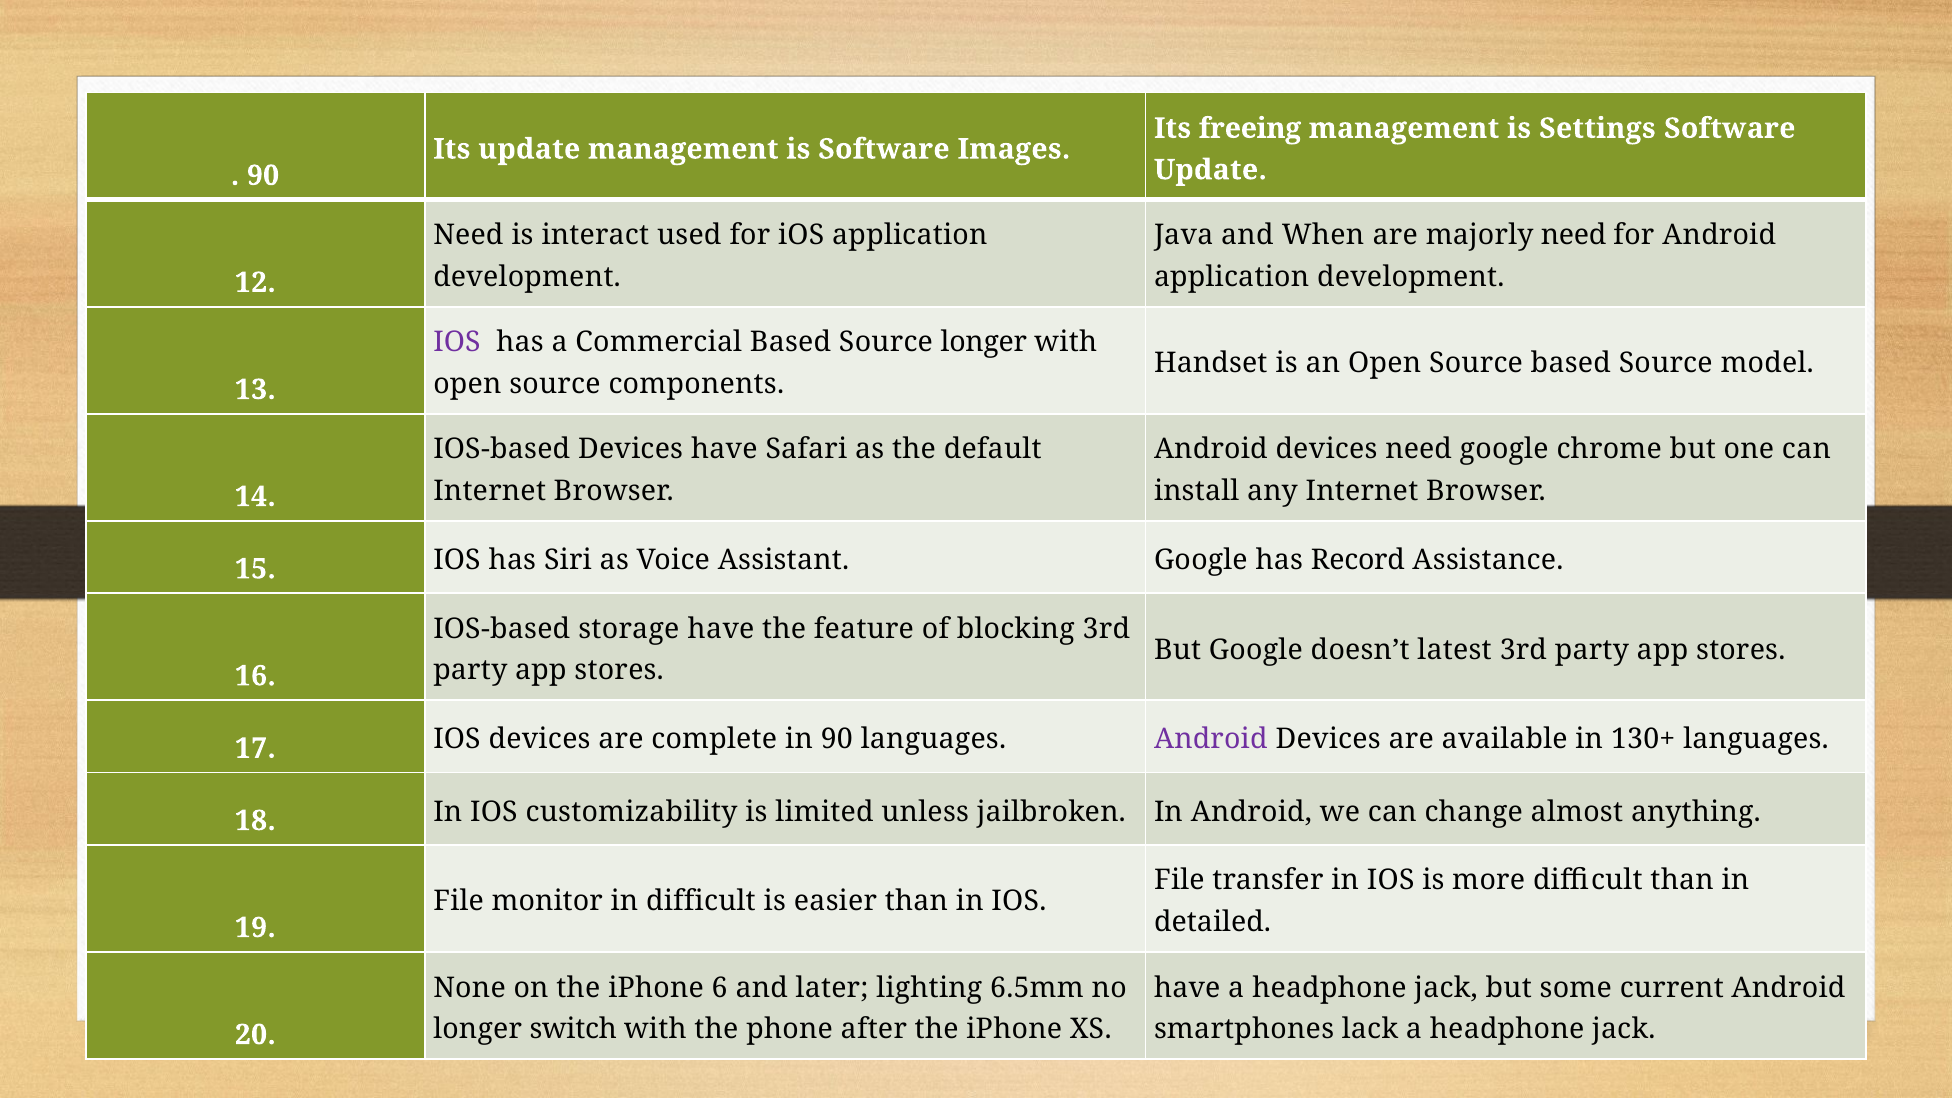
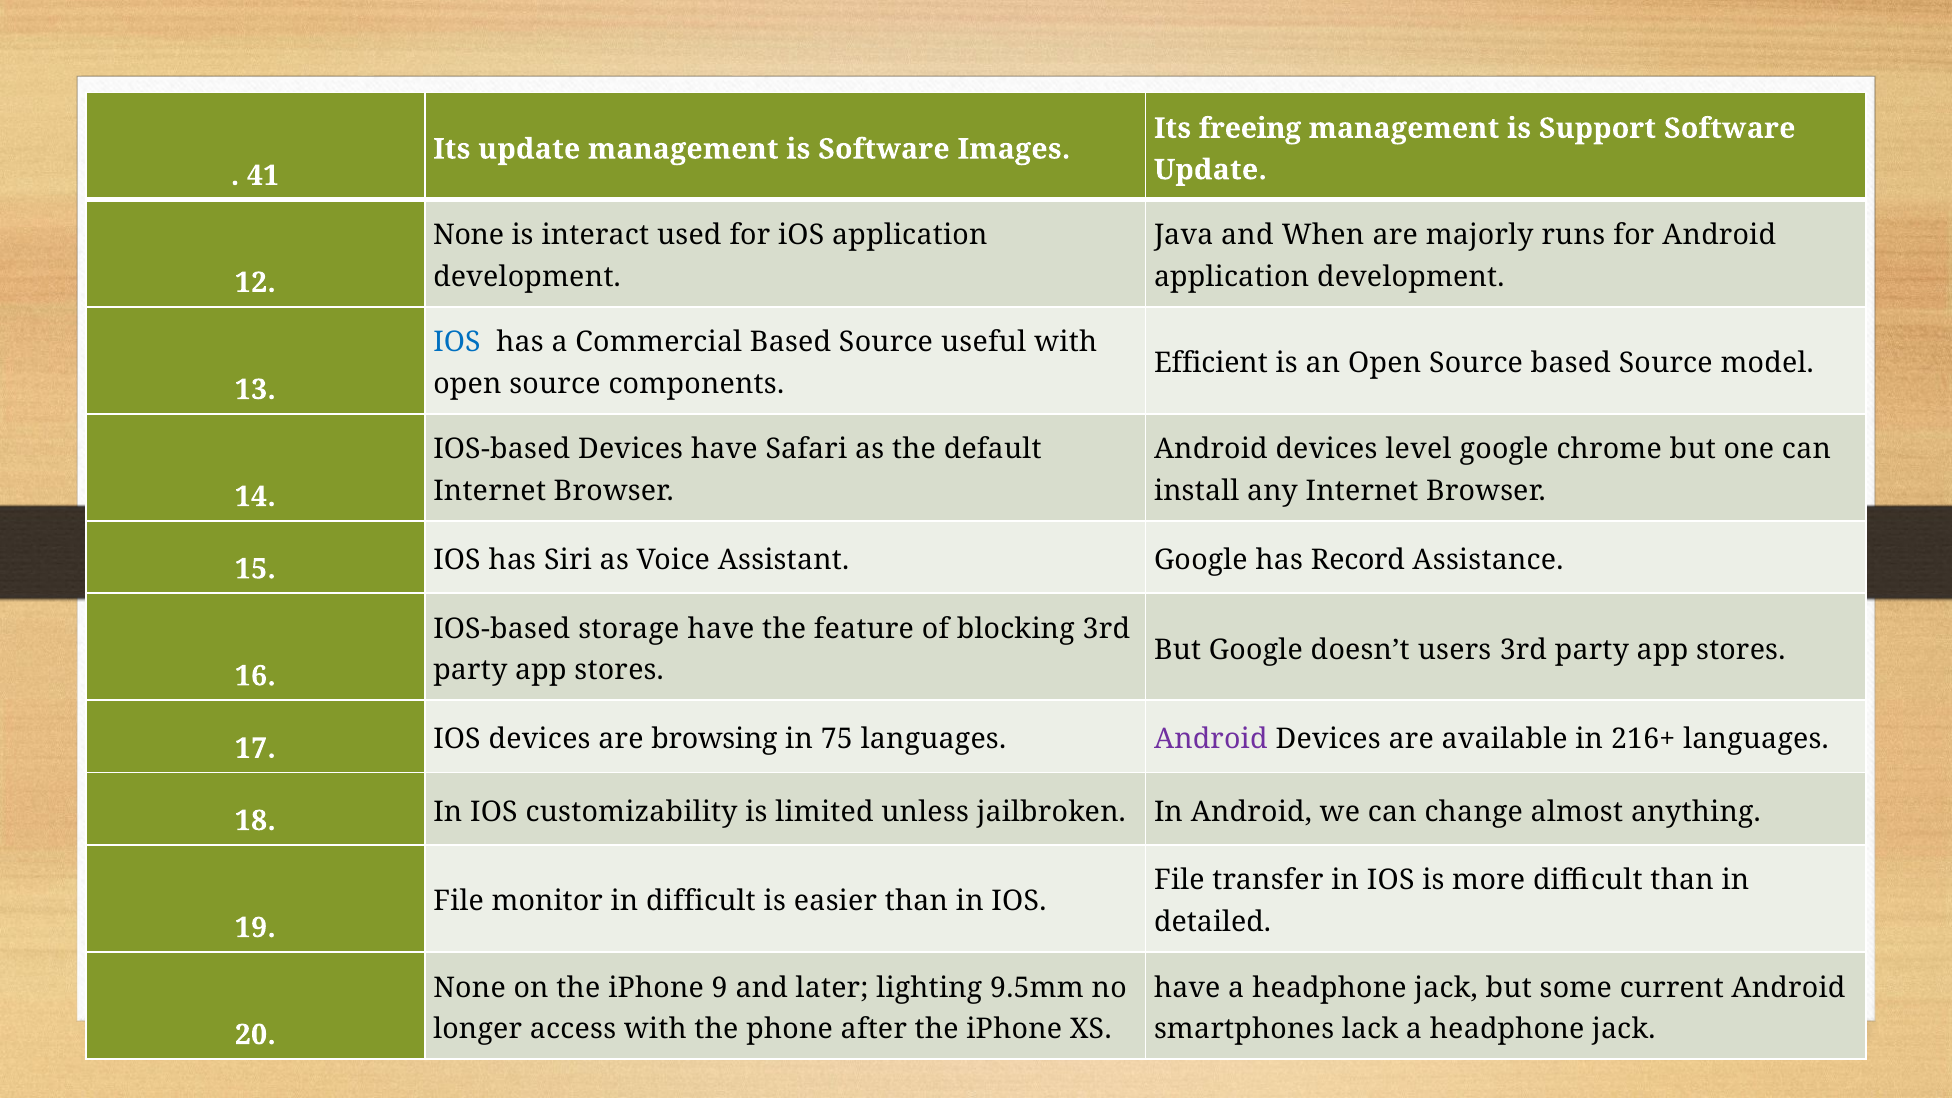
Settings: Settings -> Support (1597, 128)
90: 90 -> 41 (263, 176)
Need: Need -> None (469, 235)
majorly need: need -> runs (1573, 235)
IOS colour: purple -> blue (457, 342)
Source longer: longer -> useful (984, 342)
Handset: Handset -> Efficient (1211, 363)
devices need: need -> level (1418, 450)
latest: latest -> users (1455, 650)
complete: complete -> browsing (714, 739)
in 90: 90 -> 75 (837, 739)
130+: 130+ -> 216+ (1643, 739)
6: 6 -> 9 (720, 988)
6.5mm: 6.5mm -> 9.5mm (1037, 988)
switch: switch -> access (573, 1029)
